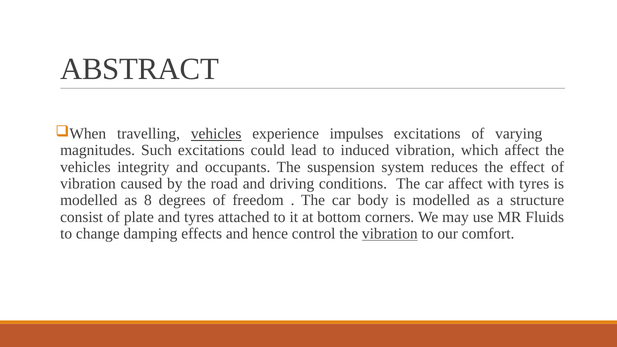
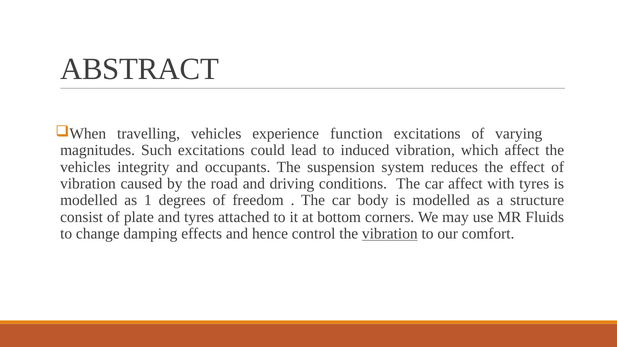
vehicles underline: present -> none (216, 134)
impulses: impulses -> function (356, 134)
8: 8 -> 1 (148, 200)
